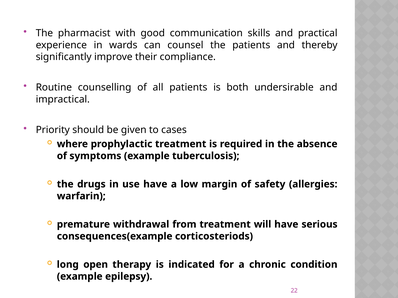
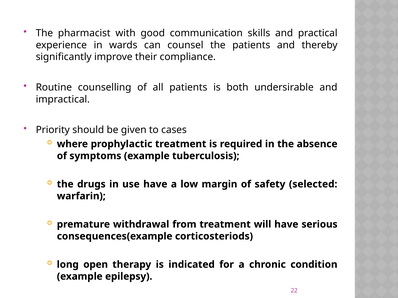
allergies: allergies -> selected (313, 184)
